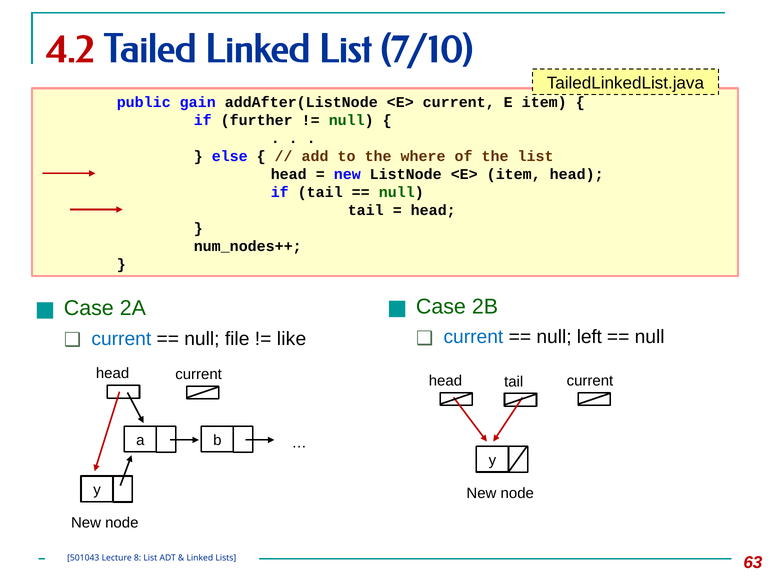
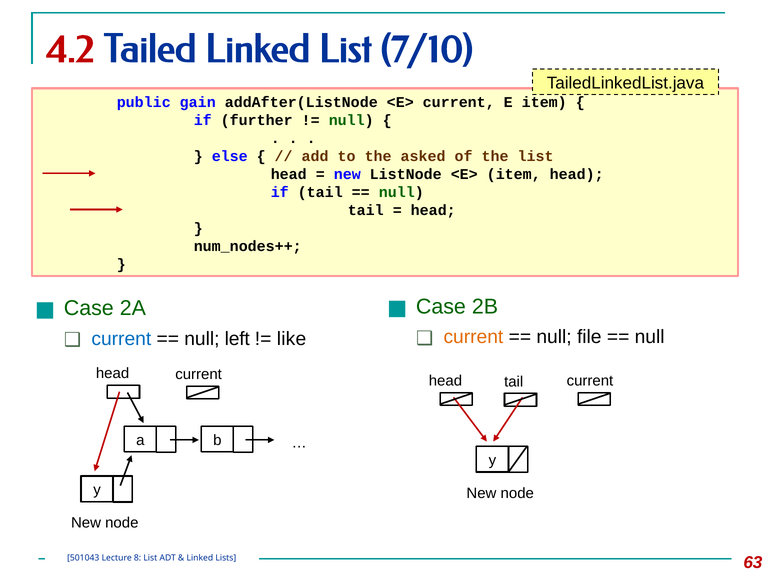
where: where -> asked (423, 156)
current colour: blue -> orange (473, 337)
left: left -> file (589, 337)
file: file -> left (237, 338)
